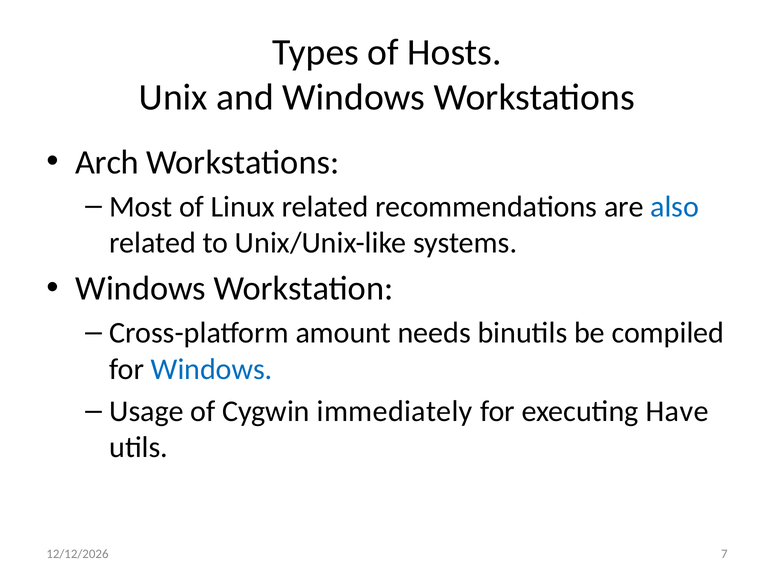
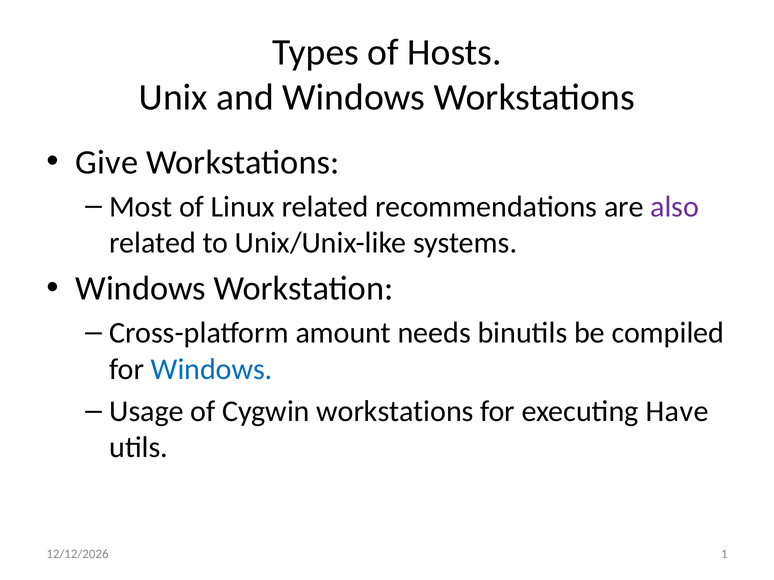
Arch: Arch -> Give (107, 162)
also colour: blue -> purple (675, 207)
Cygwin immediately: immediately -> workstations (395, 412)
7: 7 -> 1 (724, 554)
